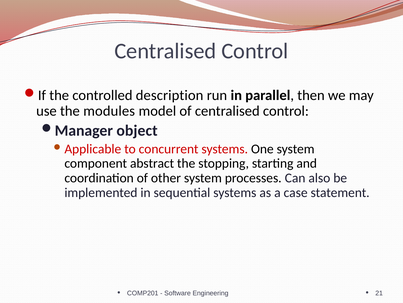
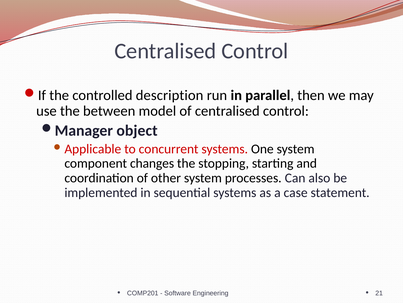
modules: modules -> between (109, 111)
abstract: abstract -> changes (152, 163)
